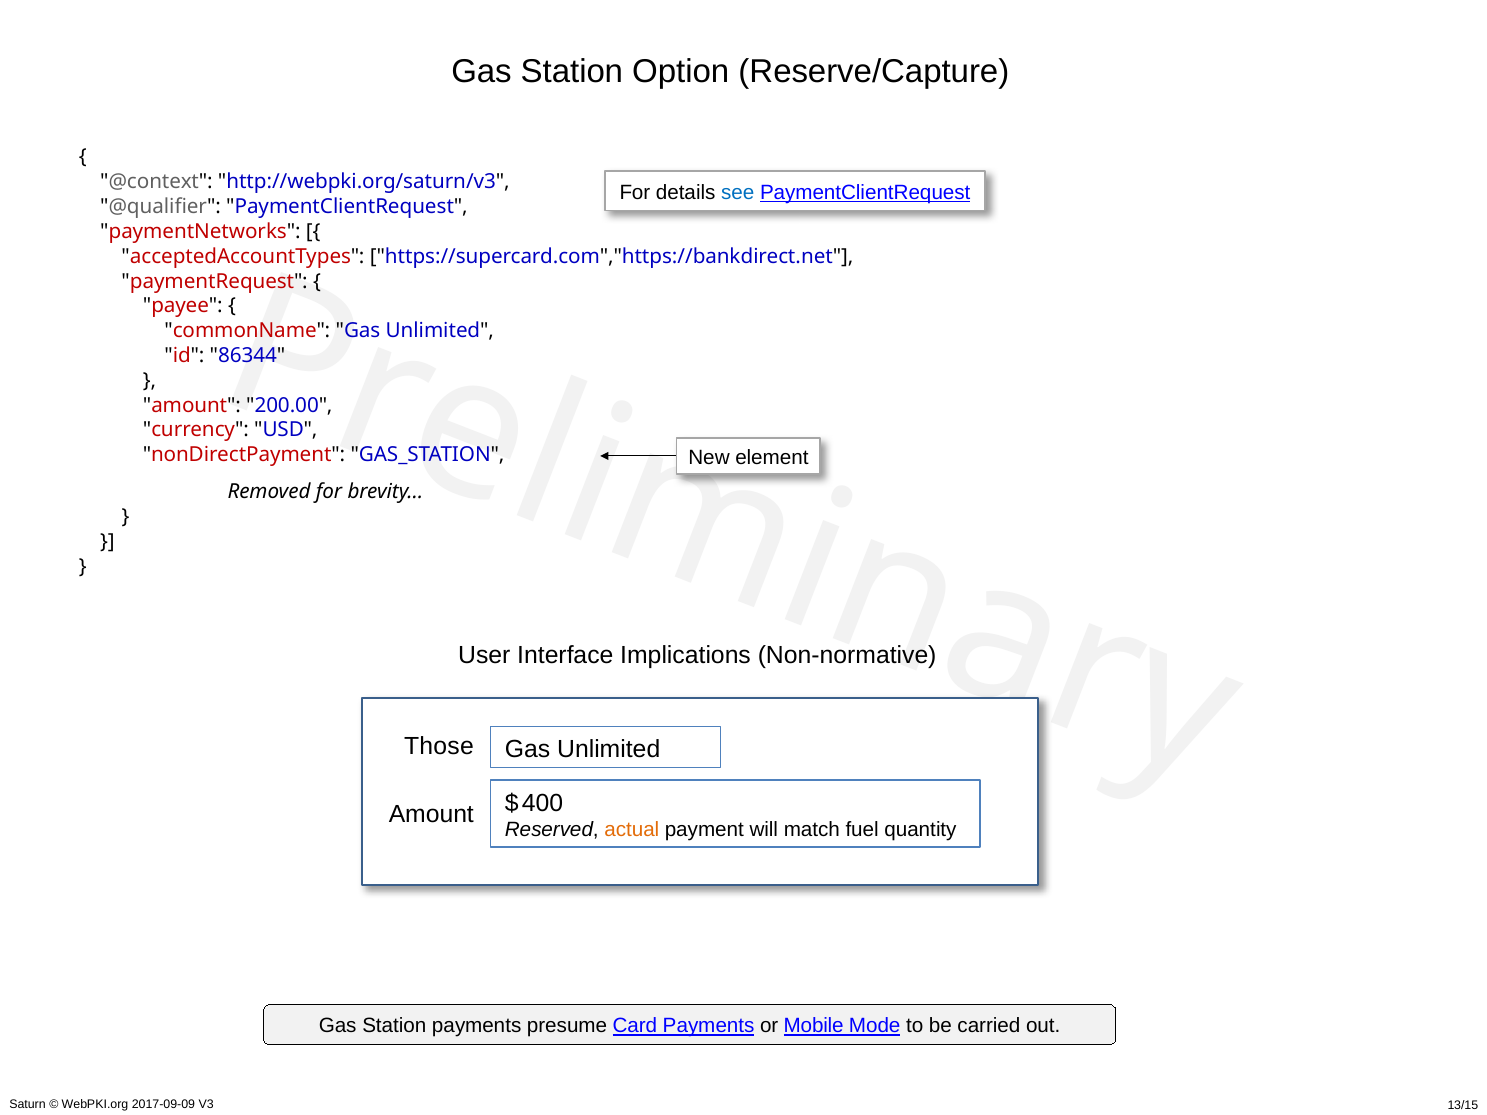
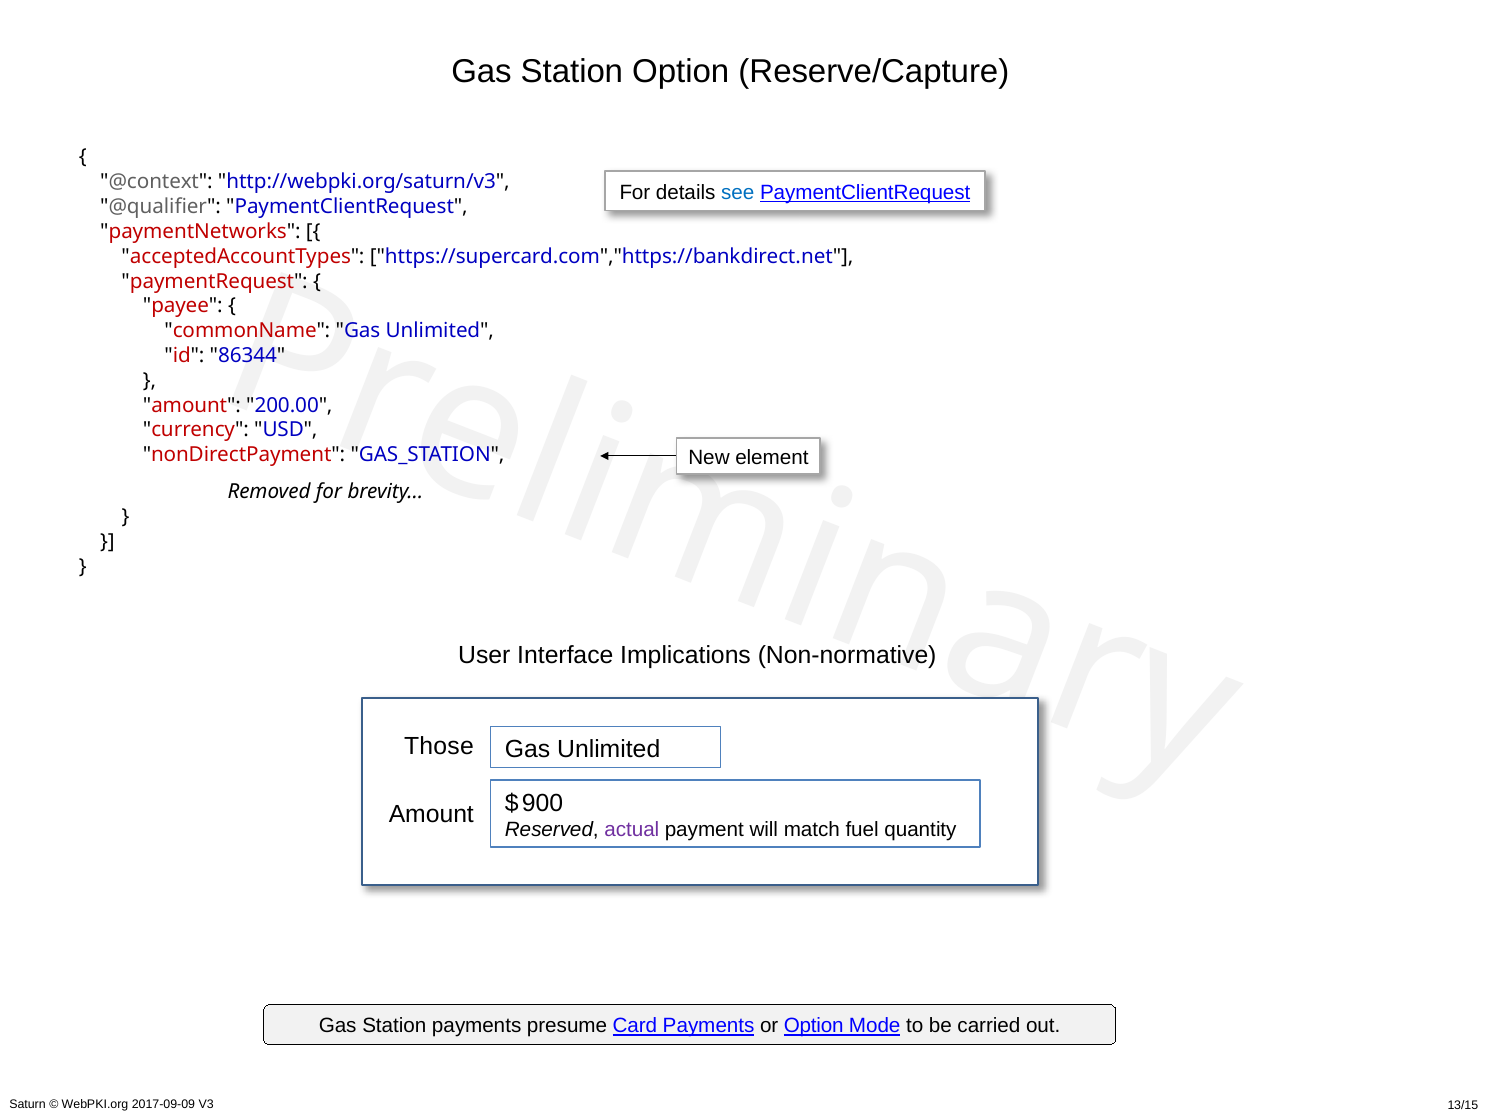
400: 400 -> 900 (542, 803)
actual colour: orange -> purple (632, 830)
or Mobile: Mobile -> Option (814, 1026)
